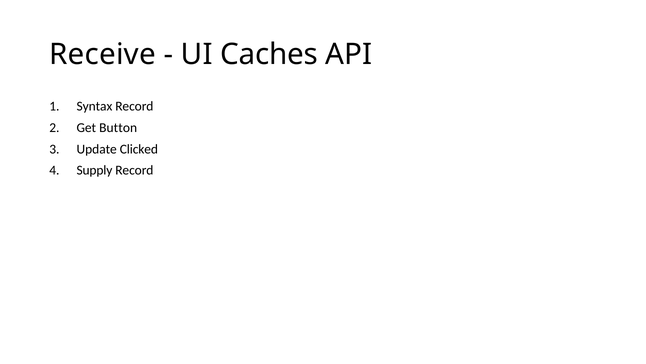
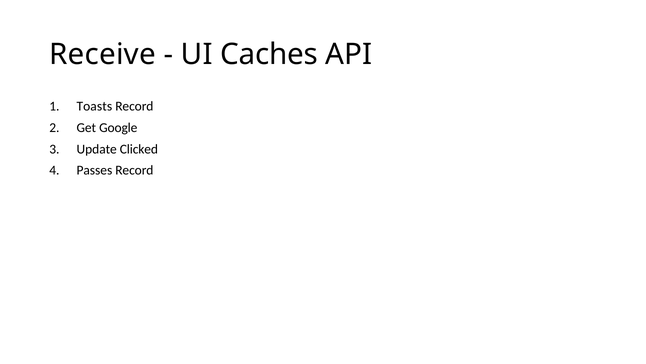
Syntax: Syntax -> Toasts (94, 106)
Button: Button -> Google (118, 128)
Supply: Supply -> Passes (94, 170)
